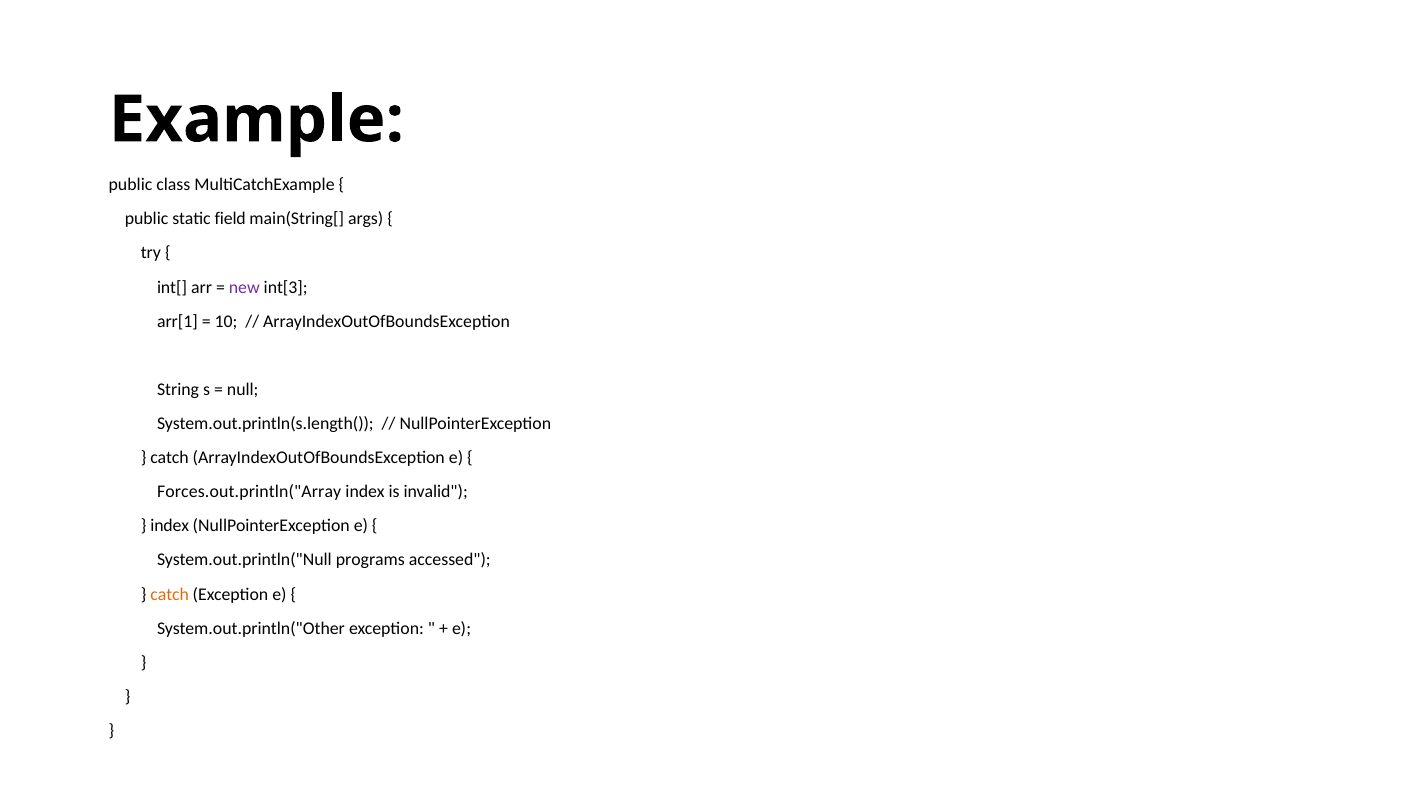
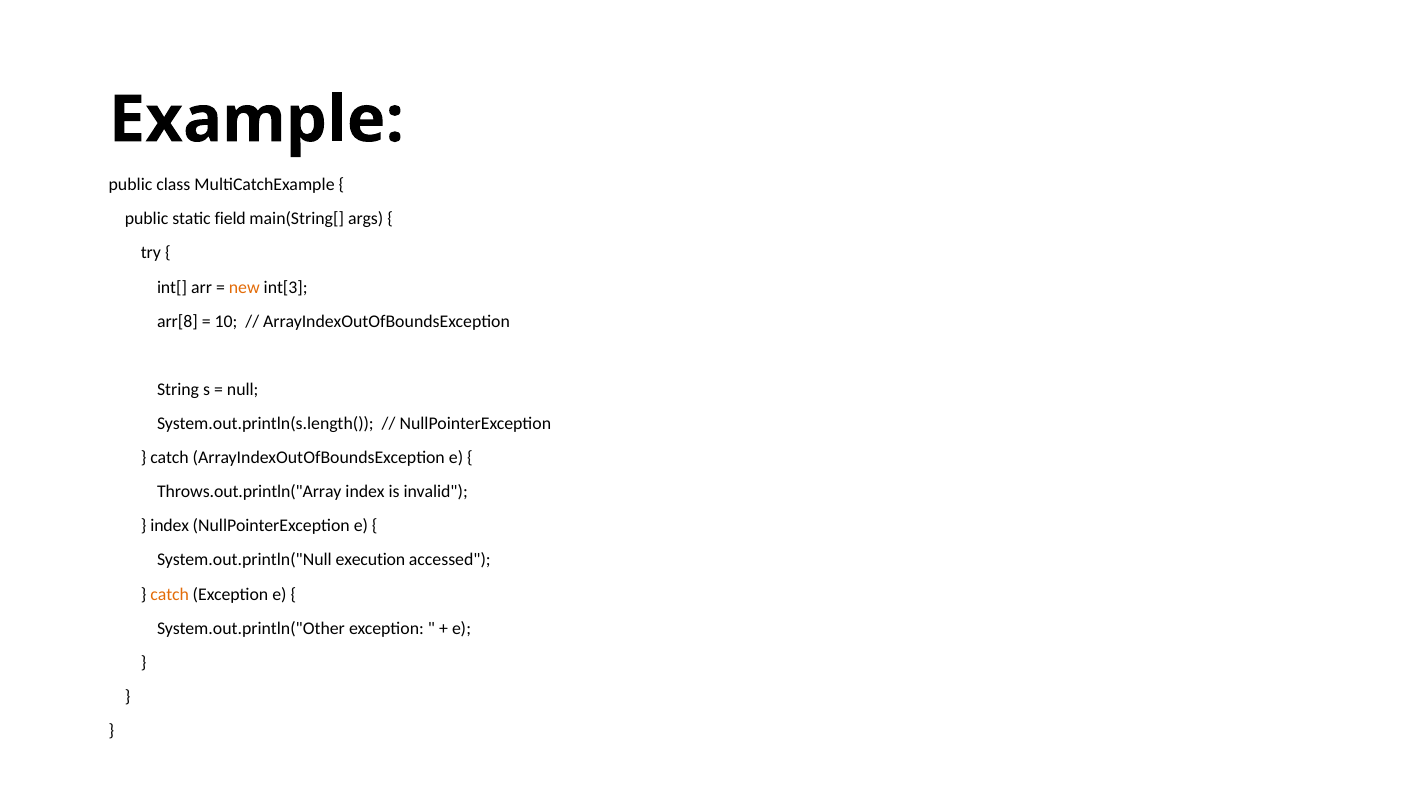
new colour: purple -> orange (244, 287)
arr[1: arr[1 -> arr[8 (177, 321)
Forces.out.println("Array: Forces.out.println("Array -> Throws.out.println("Array (249, 492)
programs: programs -> execution (370, 560)
